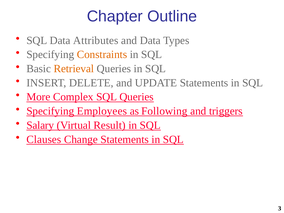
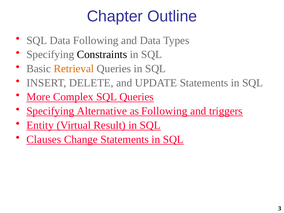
Data Attributes: Attributes -> Following (96, 40)
Constraints colour: orange -> black (102, 55)
Employees: Employees -> Alternative (102, 111)
Salary: Salary -> Entity (40, 125)
